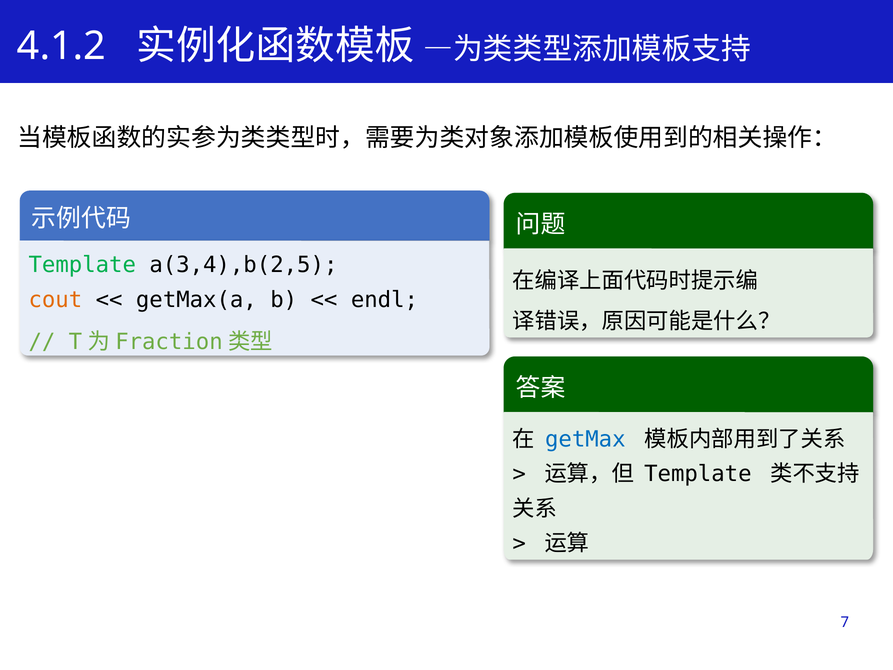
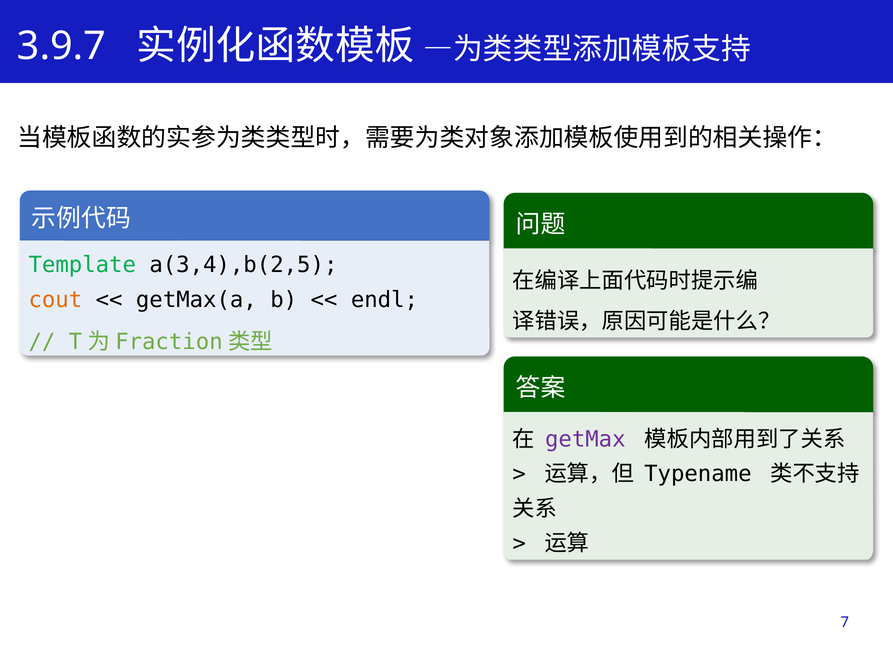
4.1.2: 4.1.2 -> 3.9.7 (61, 46)
getMax colour: blue -> purple (585, 439)
Template: Template -> Typename (698, 474)
